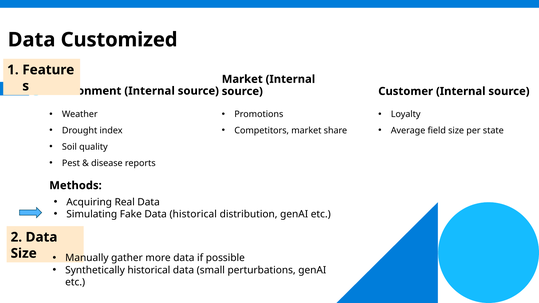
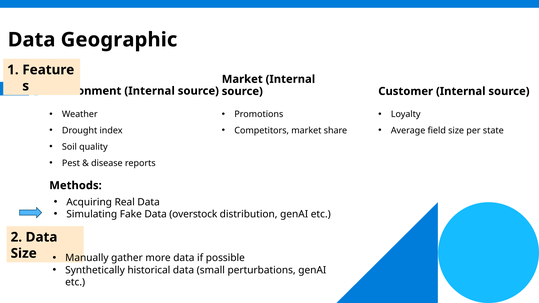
Customized: Customized -> Geographic (119, 40)
Data historical: historical -> overstock (193, 214)
